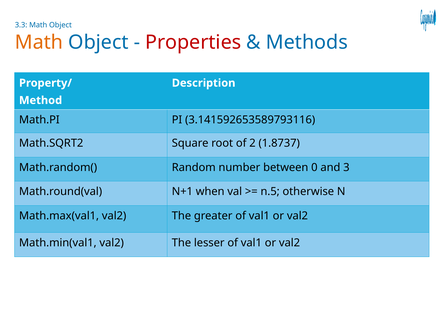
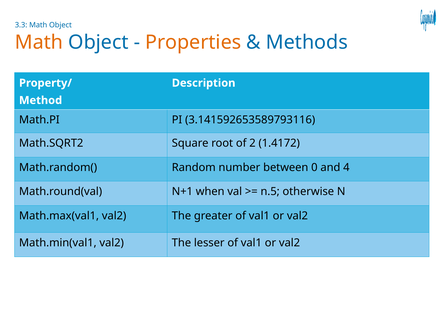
Properties colour: red -> orange (193, 42)
1.8737: 1.8737 -> 1.4172 (279, 143)
3: 3 -> 4 (346, 167)
